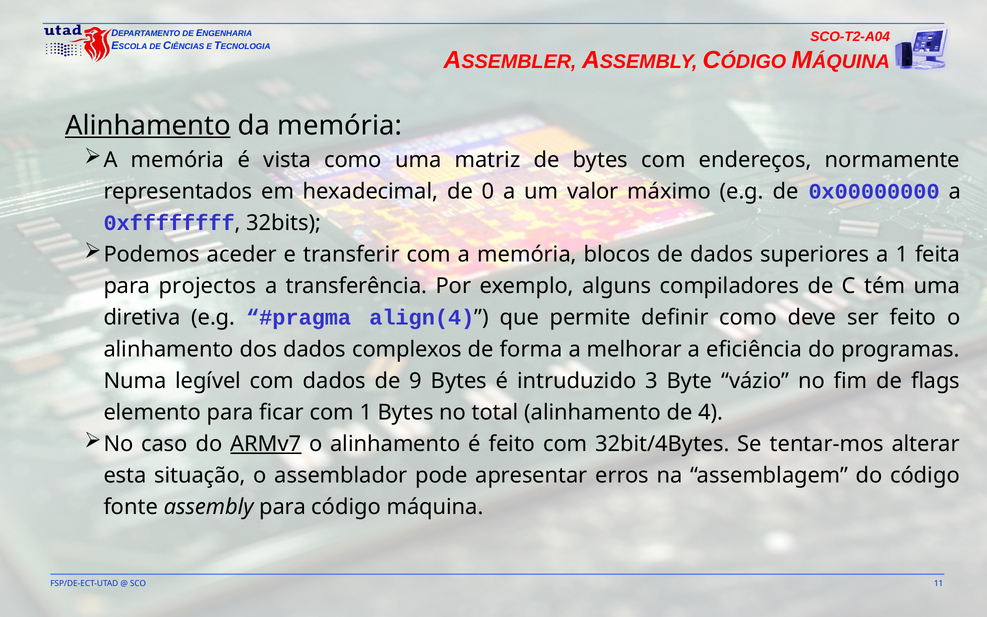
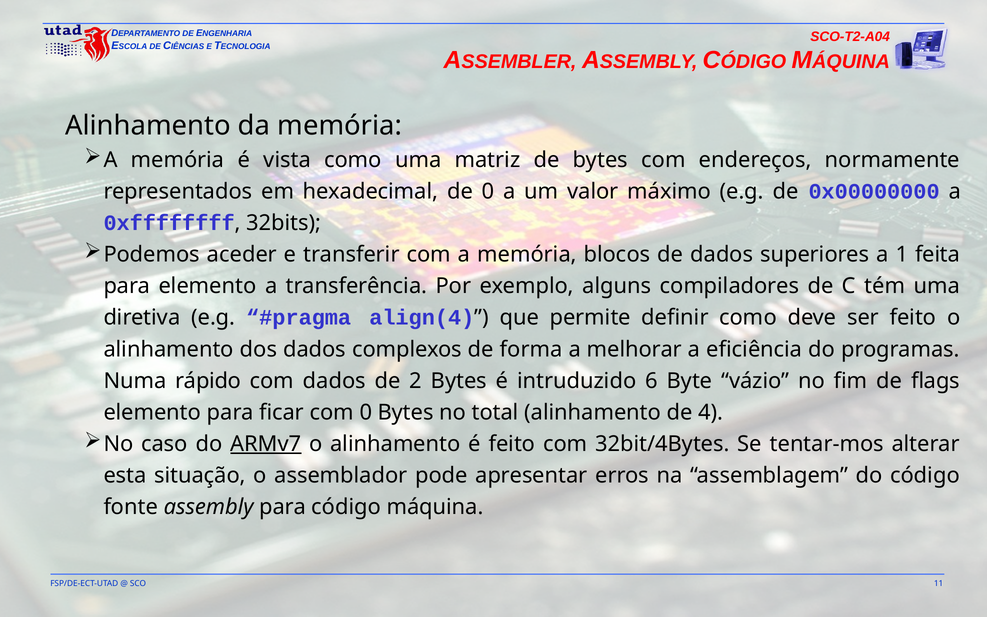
Alinhamento underline: present -> none (148, 125)
para projectos: projectos -> elemento (208, 286)
legível: legível -> rápido (208, 381)
9: 9 -> 2 (416, 381)
3: 3 -> 6 (651, 381)
com 1: 1 -> 0 (366, 412)
